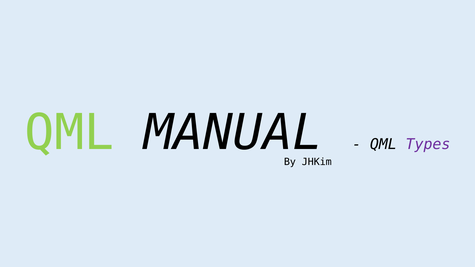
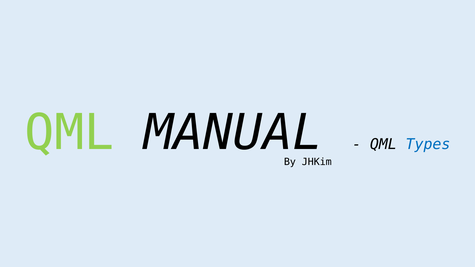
Types colour: purple -> blue (428, 144)
